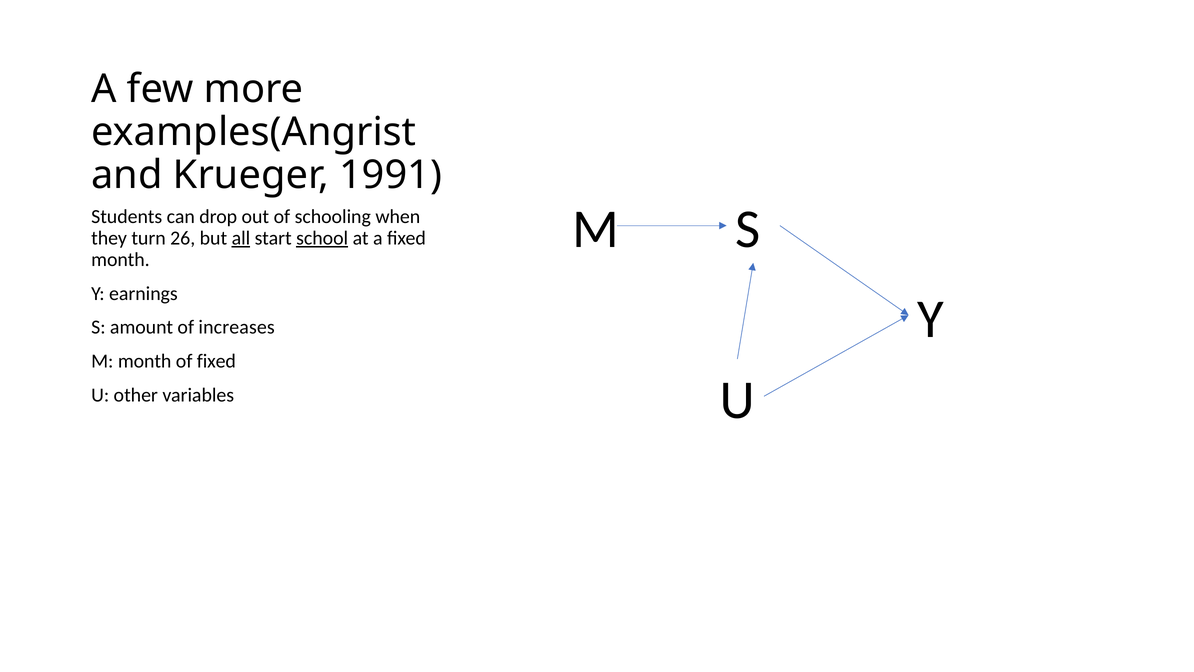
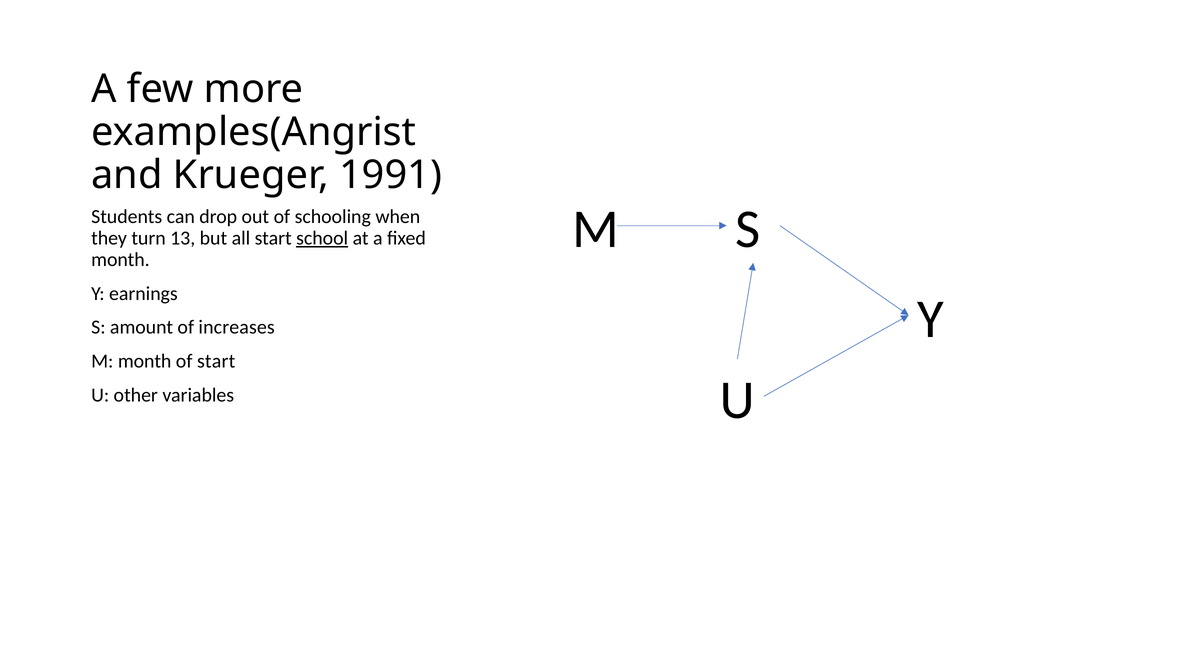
26: 26 -> 13 (183, 238)
all underline: present -> none (241, 238)
of fixed: fixed -> start (216, 361)
